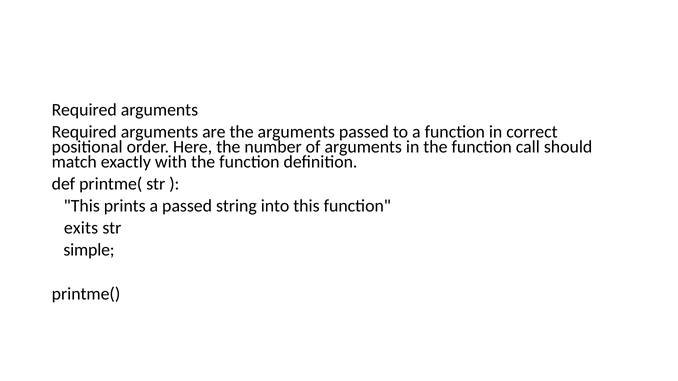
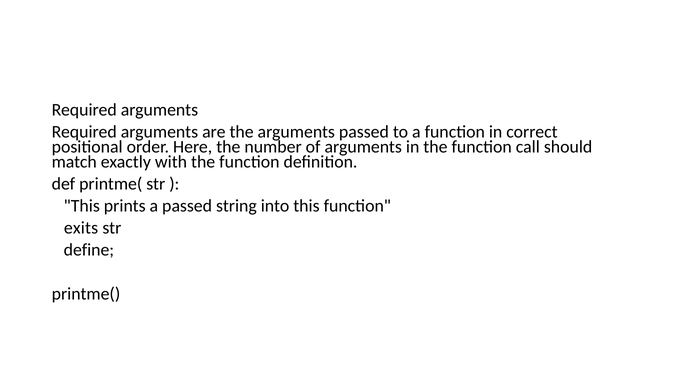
simple: simple -> define (89, 250)
